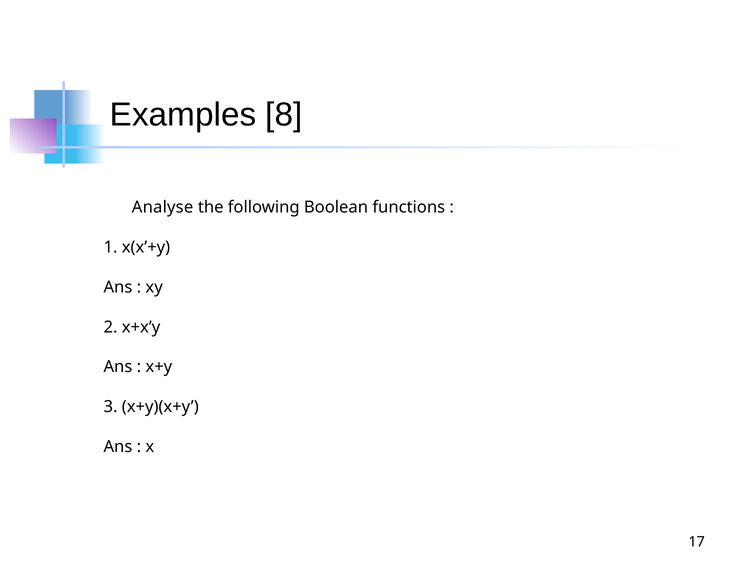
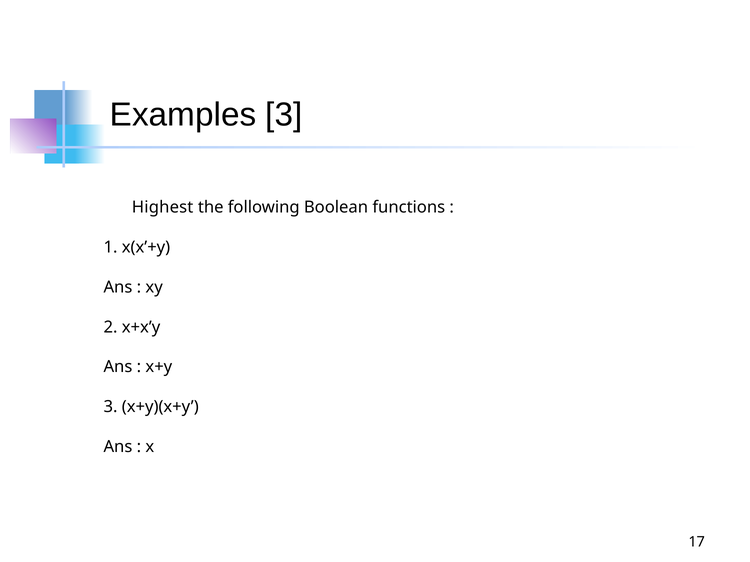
Examples 8: 8 -> 3 (284, 115)
Analyse: Analyse -> Highest (163, 207)
